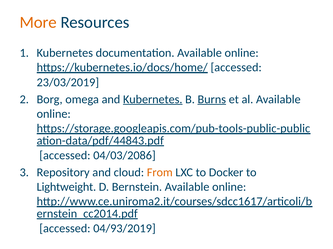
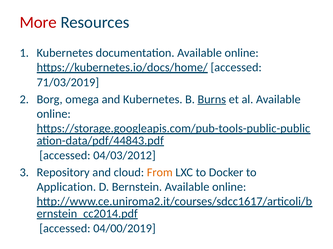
More colour: orange -> red (38, 22)
23/03/2019: 23/03/2019 -> 71/03/2019 (68, 82)
Kubernetes underline: present -> none (153, 100)
04/03/2086: 04/03/2086 -> 04/03/2012 (124, 156)
Lightweight: Lightweight -> Application (66, 187)
04/93/2019: 04/93/2019 -> 04/00/2019 (124, 229)
